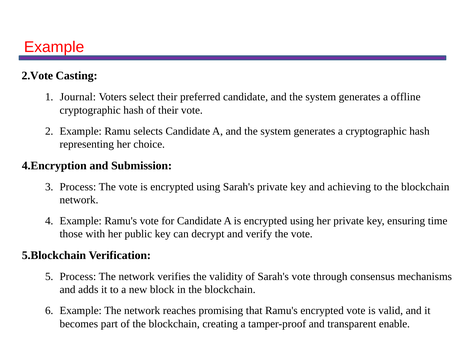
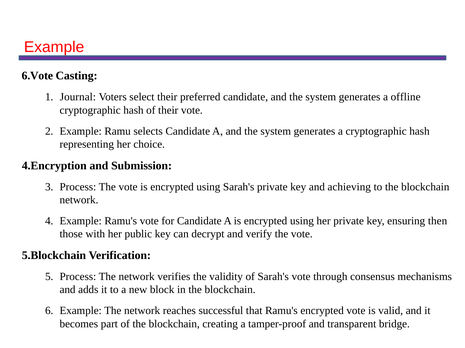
2.Vote: 2.Vote -> 6.Vote (37, 76)
time: time -> then (438, 221)
promising: promising -> successful (221, 311)
enable: enable -> bridge (394, 324)
